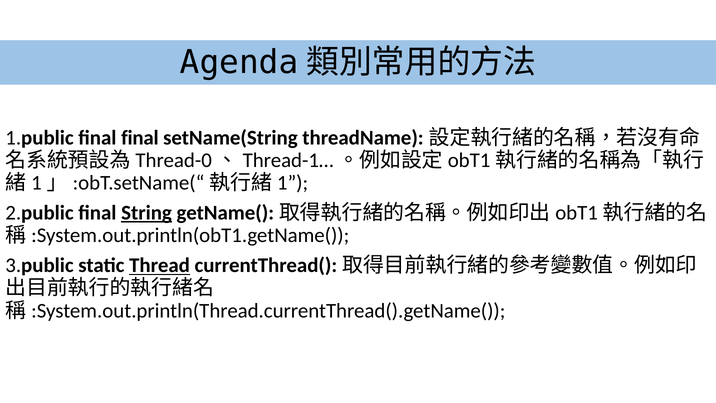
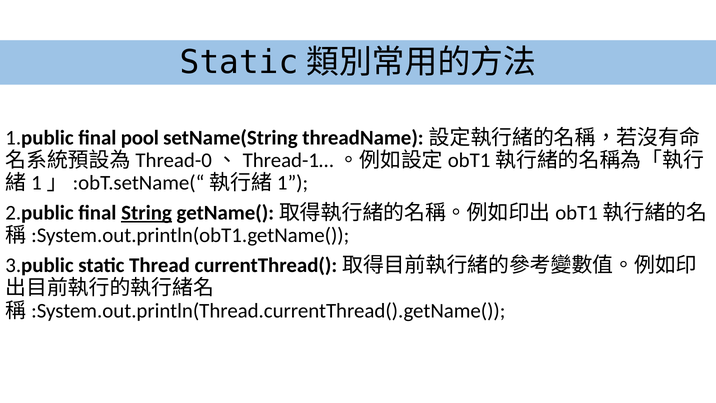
Agenda: Agenda -> Static (239, 62)
final final: final -> pool (140, 138)
Thread underline: present -> none (160, 265)
